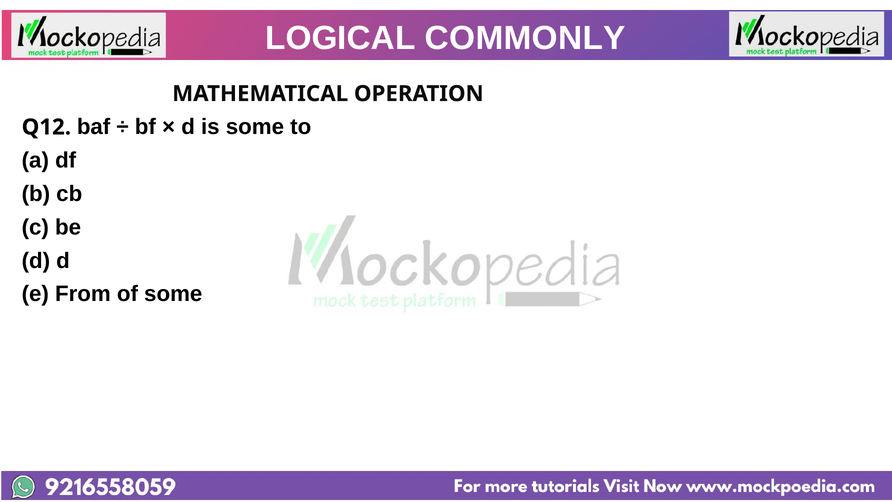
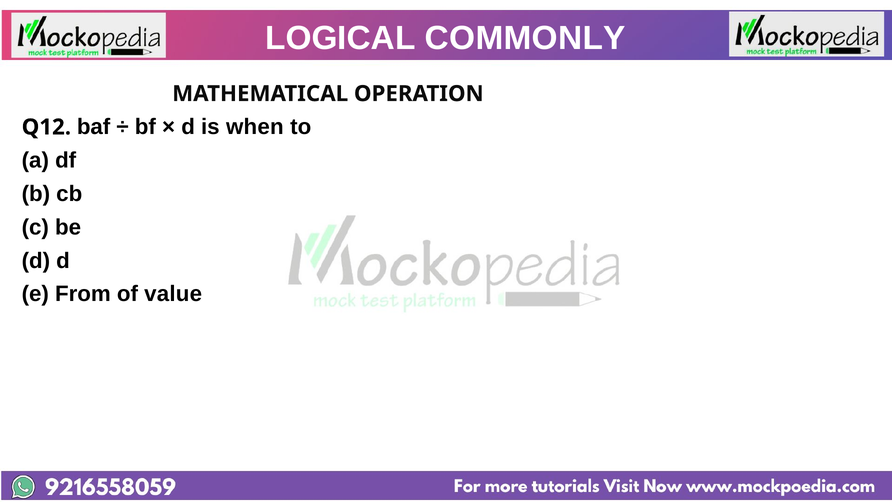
is some: some -> when (255, 127)
of some: some -> value (173, 294)
